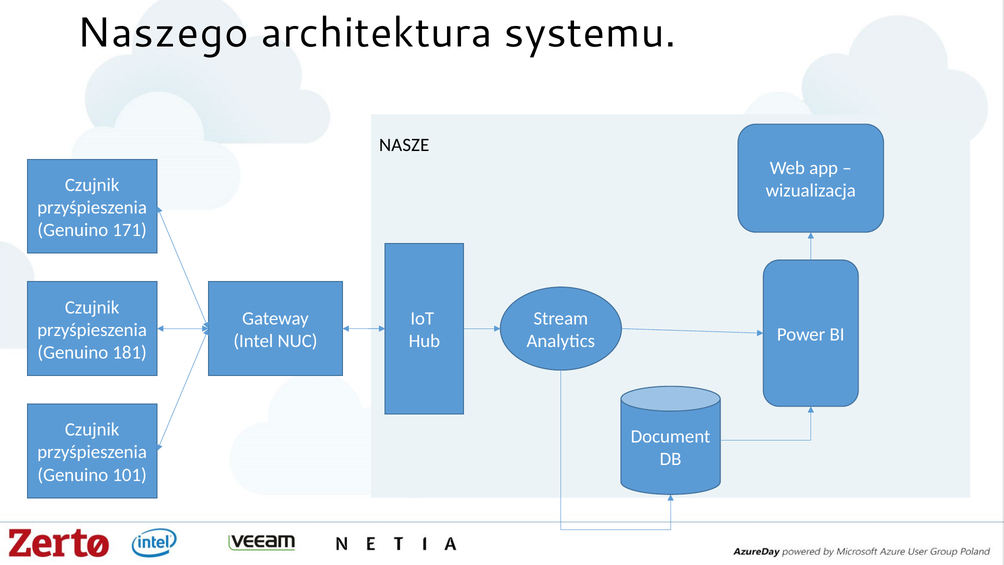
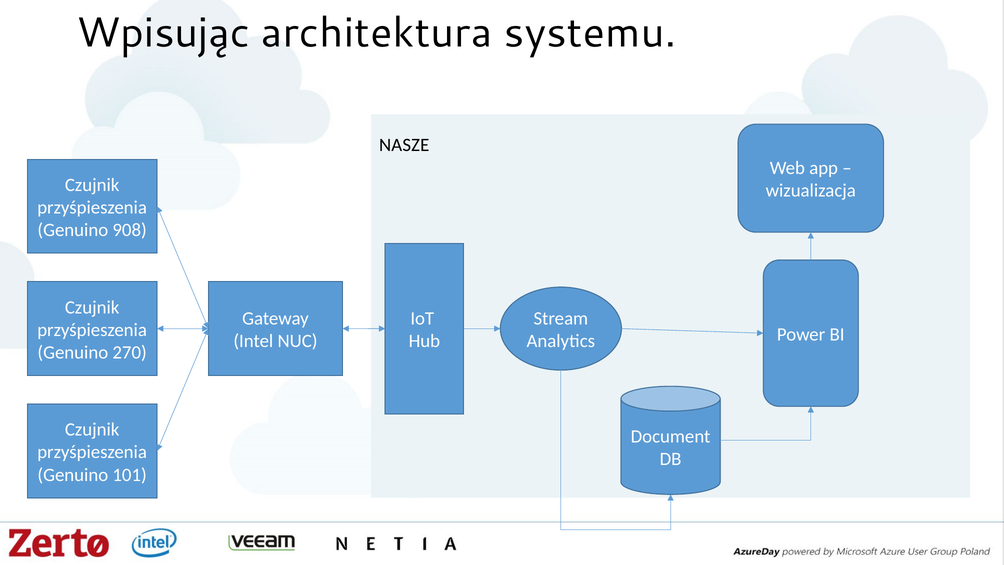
Naszego: Naszego -> Wpisując (163, 33)
171: 171 -> 908 (130, 230)
181: 181 -> 270 (130, 352)
